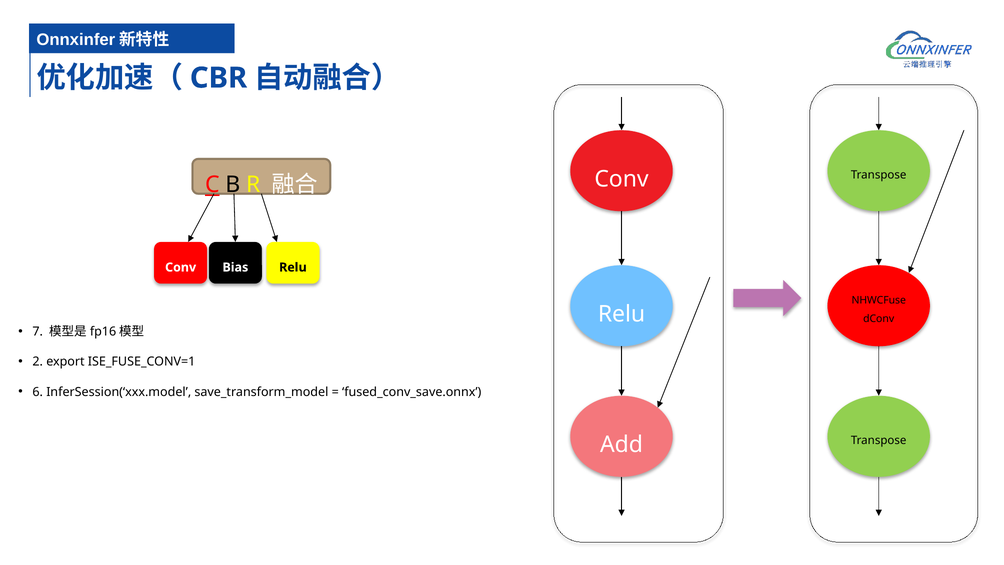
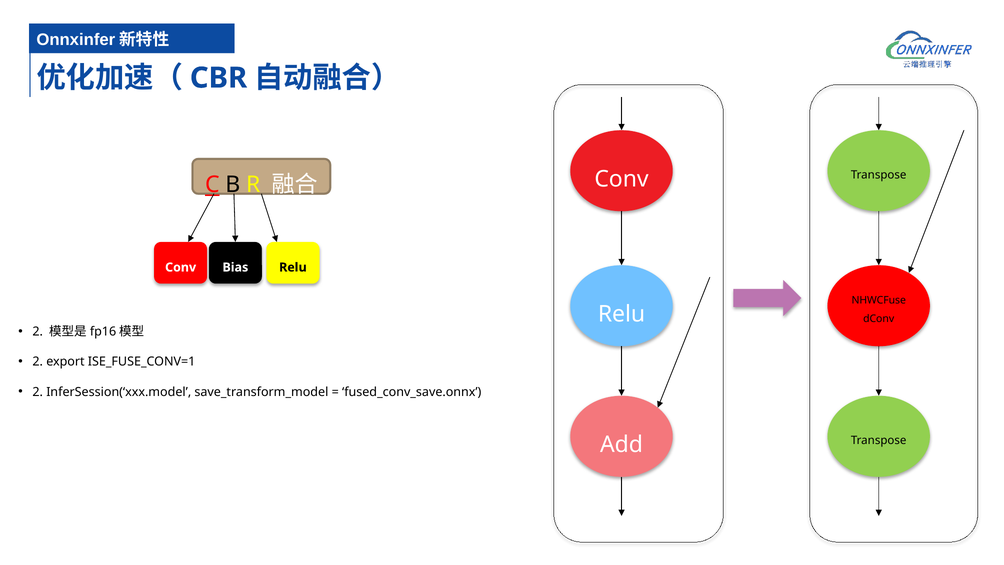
7: 7 -> 2 (38, 332)
6: 6 -> 2 (38, 392)
